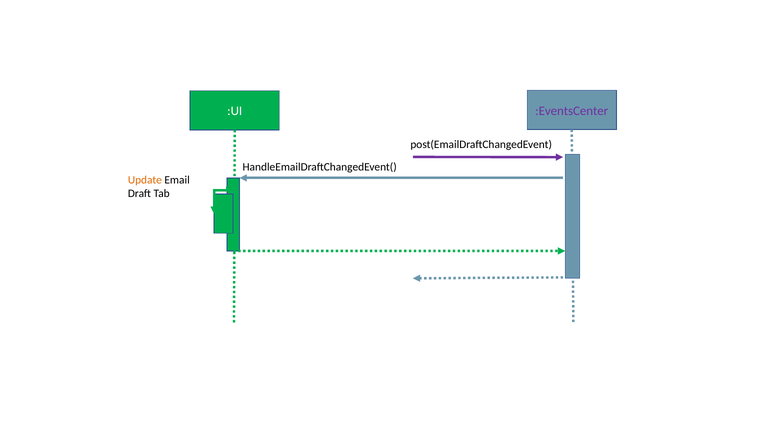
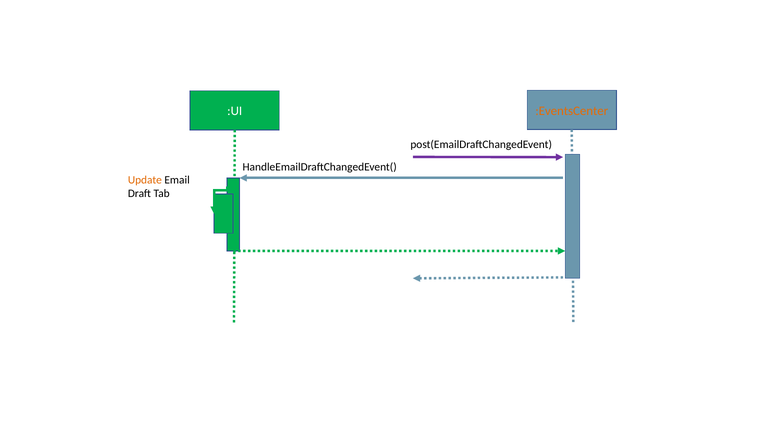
:EventsCenter colour: purple -> orange (572, 111)
